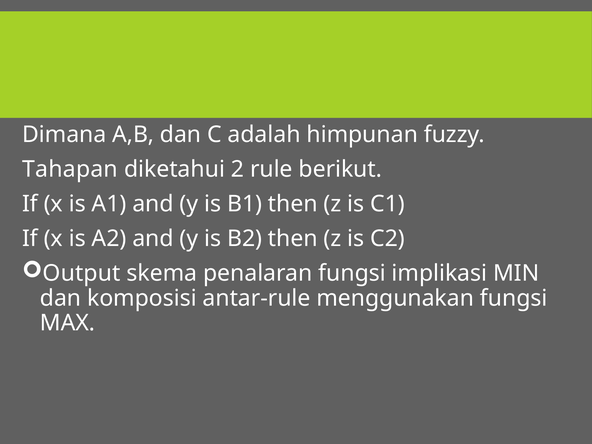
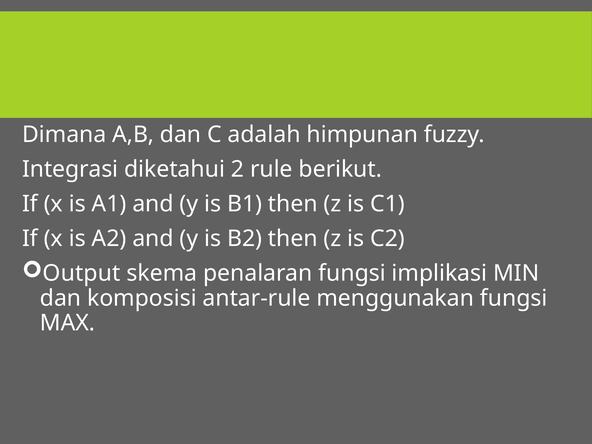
Tahapan: Tahapan -> Integrasi (70, 169)
